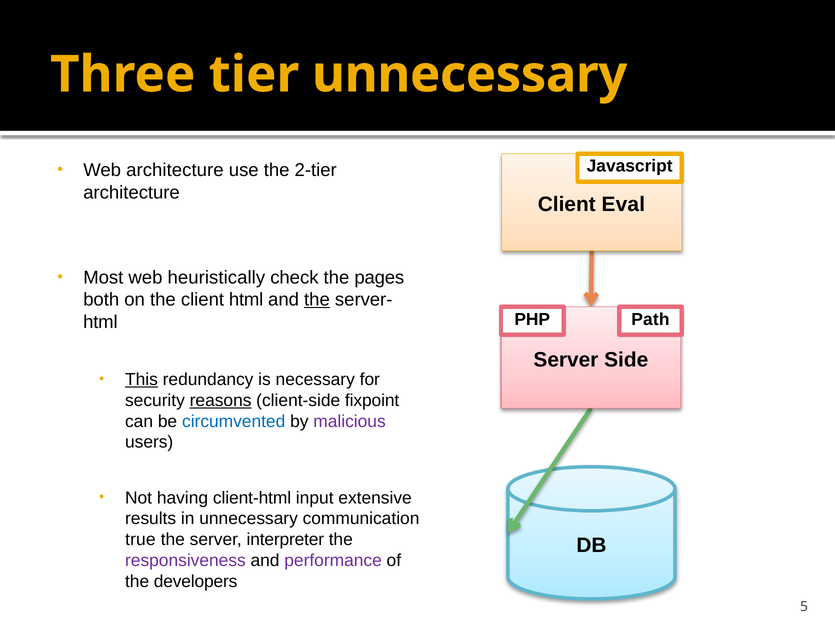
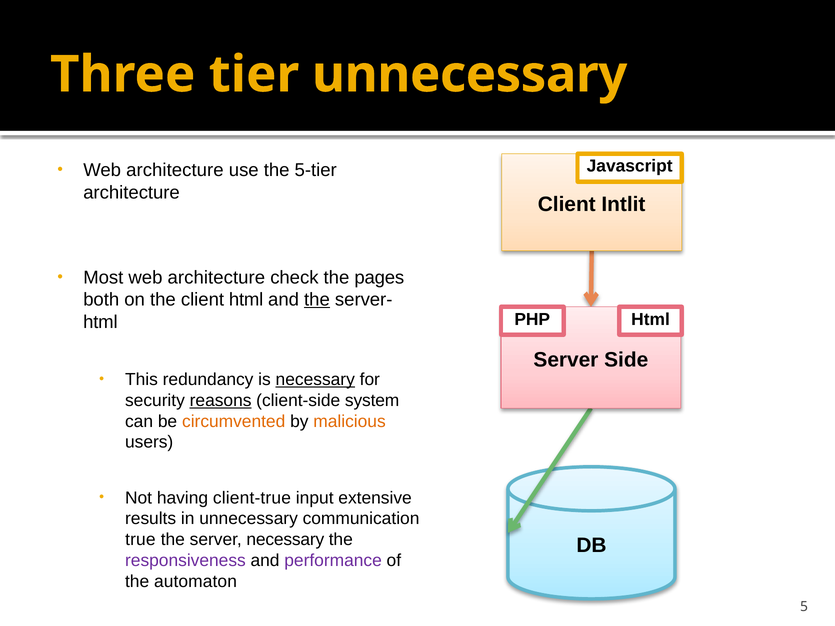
2-tier: 2-tier -> 5-tier (316, 170)
Eval: Eval -> Intlit (623, 204)
Most web heuristically: heuristically -> architecture (216, 278)
Path: Path -> Html (651, 319)
This underline: present -> none (141, 380)
necessary underline: none -> present (315, 380)
fixpoint: fixpoint -> system (372, 401)
circumvented colour: blue -> orange (234, 421)
malicious colour: purple -> orange (350, 421)
client-html: client-html -> client-true (252, 498)
server interpreter: interpreter -> necessary (285, 540)
developers: developers -> automaton (195, 582)
